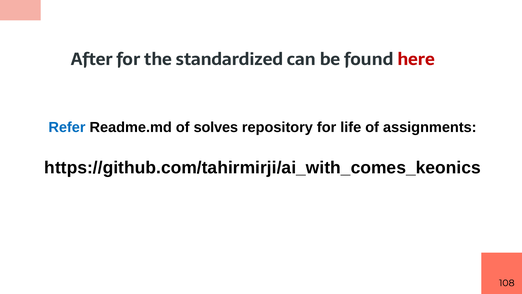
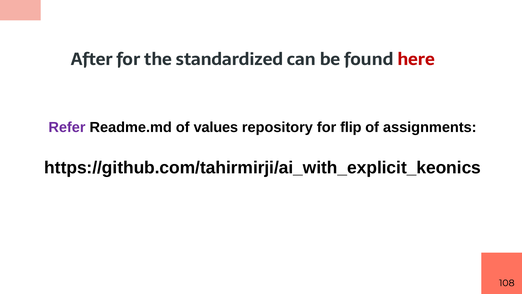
Refer colour: blue -> purple (67, 127)
solves: solves -> values (216, 127)
life: life -> flip (351, 127)
https://github.com/tahirmirji/ai_with_comes_keonics: https://github.com/tahirmirji/ai_with_comes_keonics -> https://github.com/tahirmirji/ai_with_explicit_keonics (263, 168)
